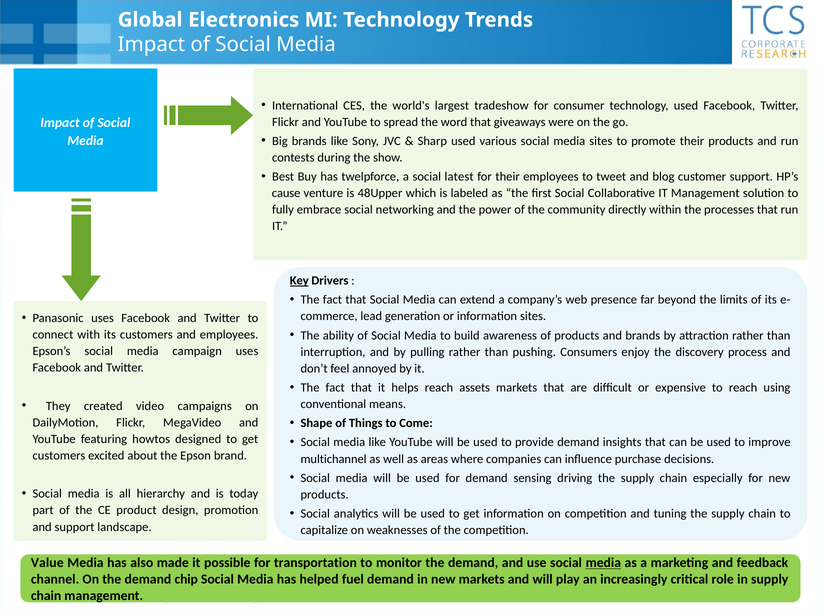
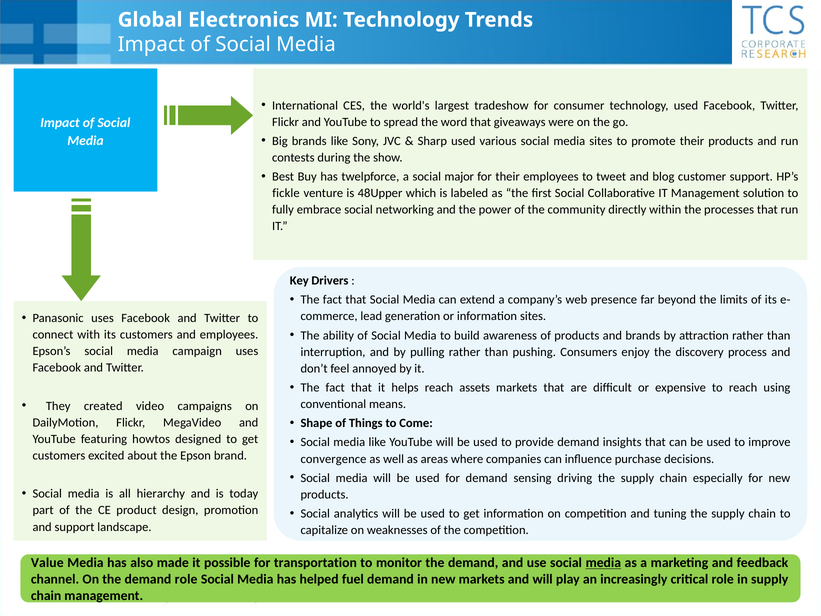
latest: latest -> major (459, 177)
cause: cause -> fickle (286, 193)
Key underline: present -> none (299, 281)
multichannel: multichannel -> convergence (333, 459)
demand chip: chip -> role (186, 579)
